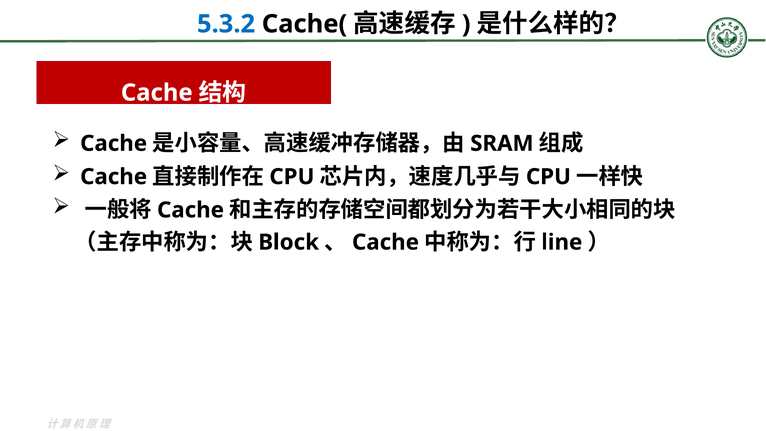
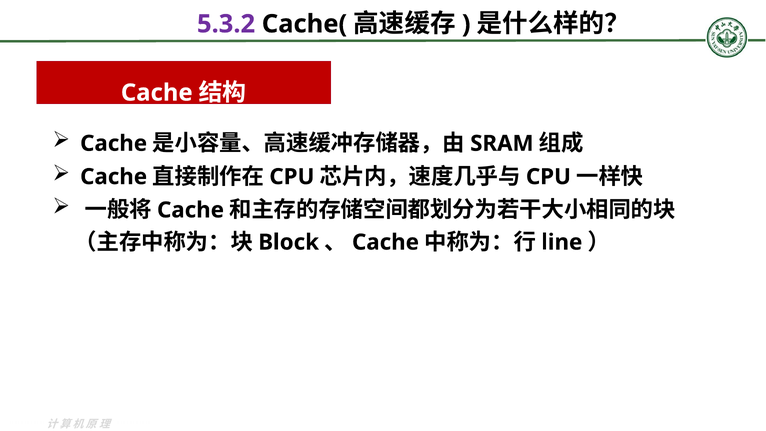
5.3.2 colour: blue -> purple (226, 24)
